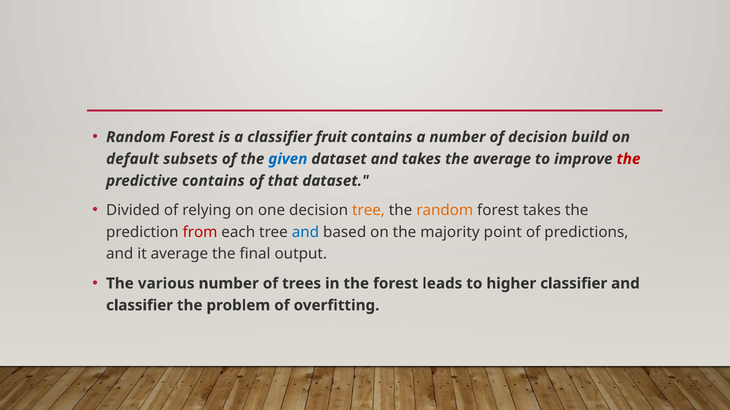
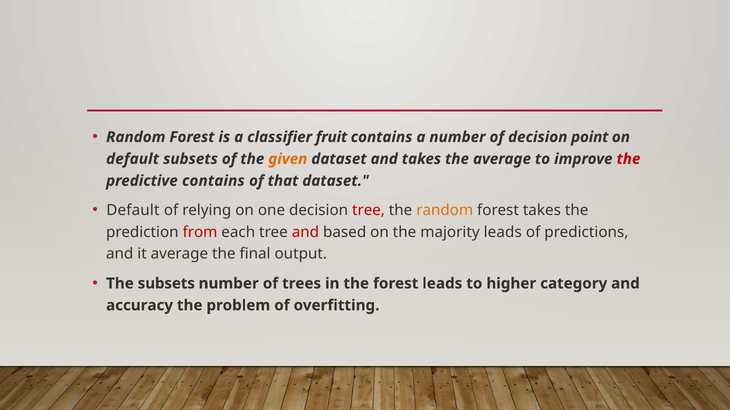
build: build -> point (590, 137)
given colour: blue -> orange (288, 159)
Divided: Divided -> Default (133, 211)
tree colour: orange -> red (369, 211)
and colour: blue -> red (305, 232)
majority point: point -> leads (503, 232)
The various: various -> subsets (166, 284)
higher classifier: classifier -> category (574, 284)
classifier: classifier -> accuracy (140, 306)
